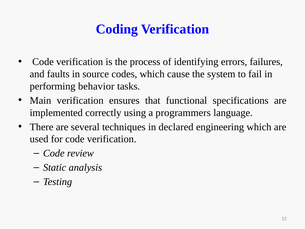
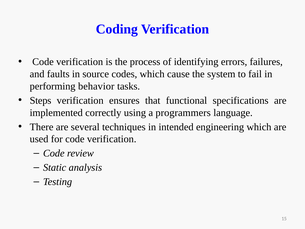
Main: Main -> Steps (41, 100)
declared: declared -> intended (176, 127)
